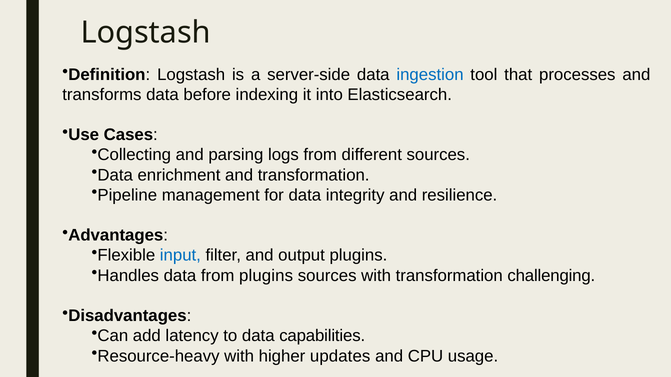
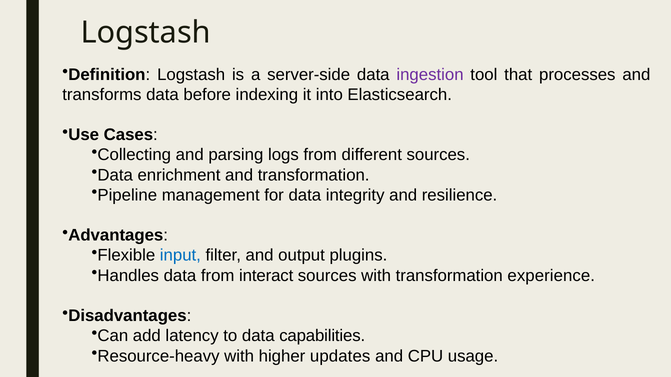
ingestion colour: blue -> purple (430, 75)
from plugins: plugins -> interact (266, 276)
challenging: challenging -> experience (551, 276)
